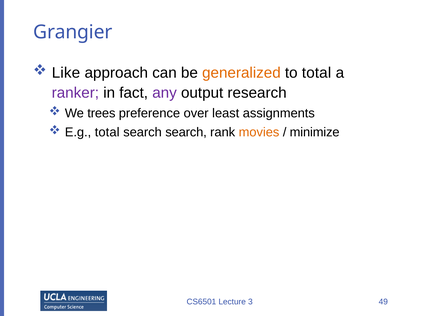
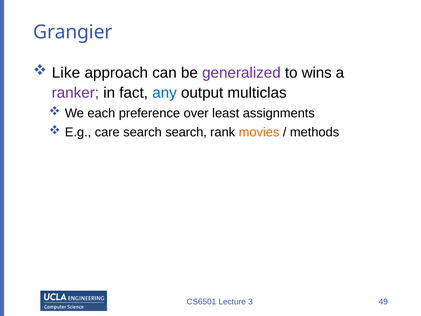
generalized colour: orange -> purple (241, 73)
to total: total -> wins (317, 73)
any colour: purple -> blue (165, 93)
research: research -> multiclas (257, 93)
trees: trees -> each (101, 113)
E.g total: total -> care (107, 132)
minimize: minimize -> methods (315, 132)
